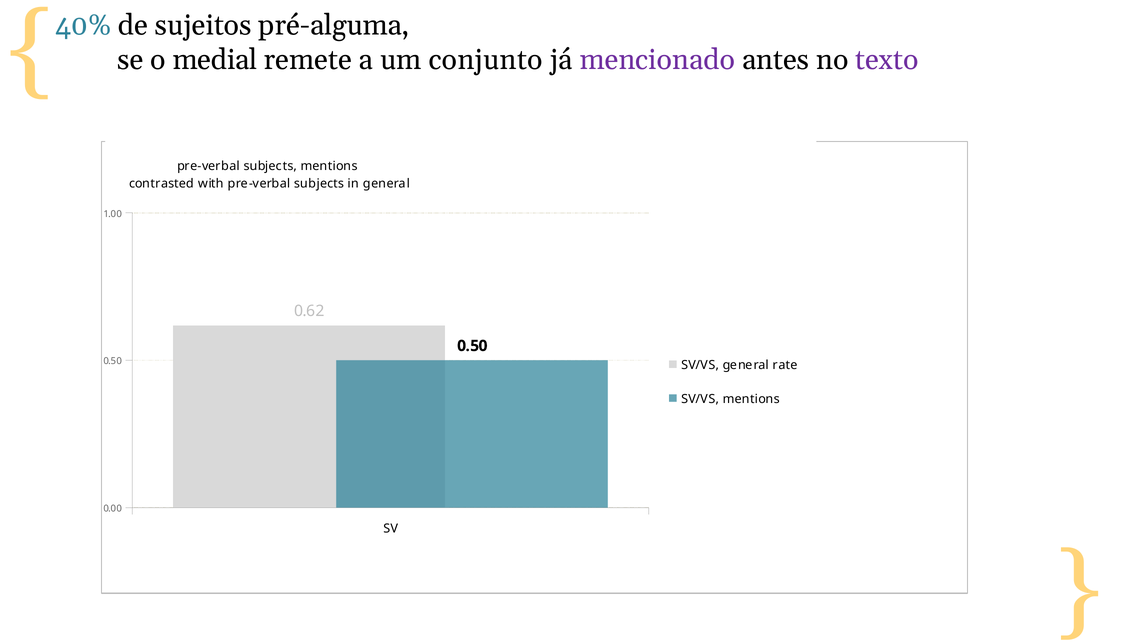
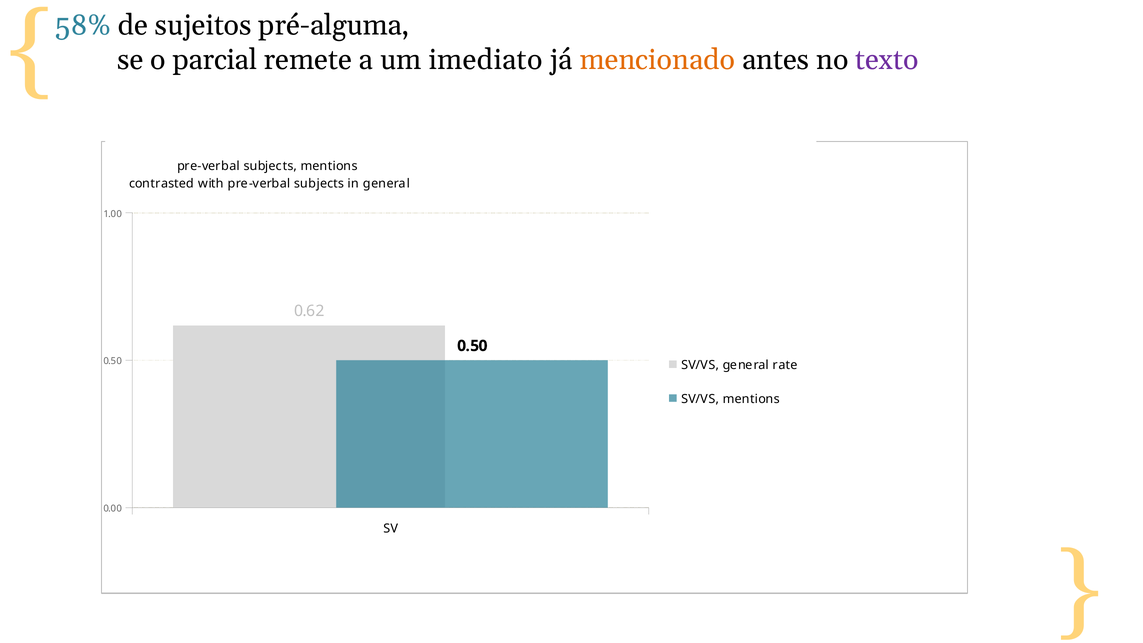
40%: 40% -> 58% (83, 26)
medial: medial -> parcial (215, 60)
conjunto: conjunto -> imediato (486, 60)
mencionado colour: purple -> orange (657, 60)
